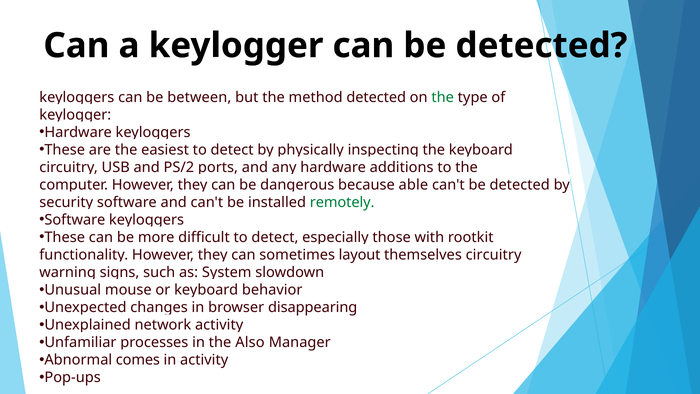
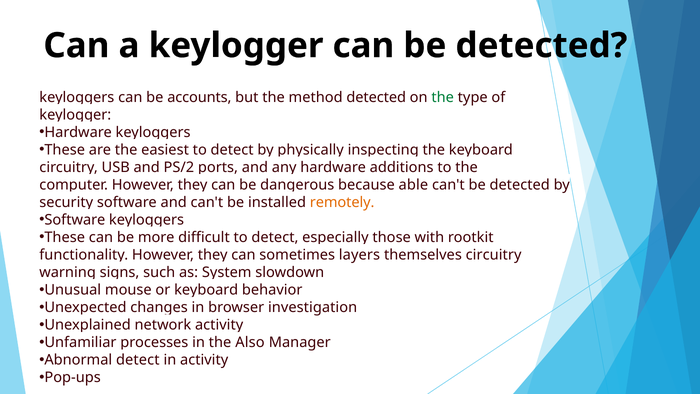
between: between -> accounts (199, 97)
remotely colour: green -> orange (342, 202)
layout: layout -> layers (359, 255)
disappearing: disappearing -> investigation (313, 307)
comes: comes -> detect (138, 360)
